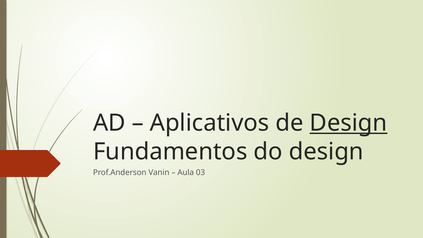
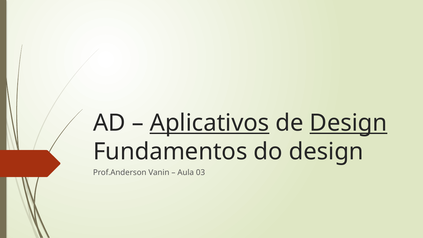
Aplicativos underline: none -> present (210, 123)
